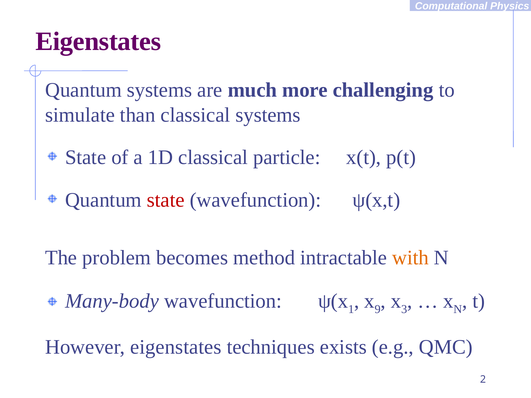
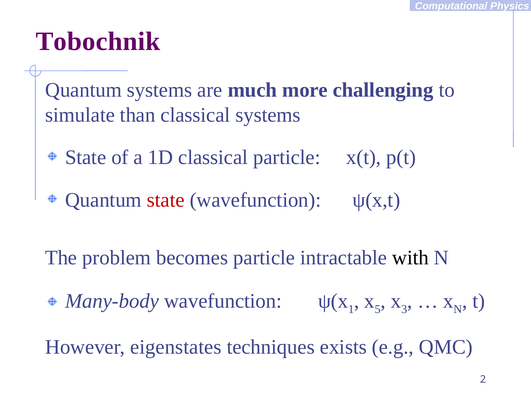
Eigenstates: Eigenstates -> Tobochnik (98, 42)
becomes method: method -> particle (264, 258)
with colour: orange -> black (410, 258)
9: 9 -> 5 (378, 309)
